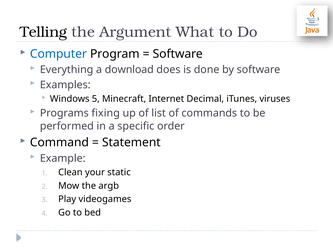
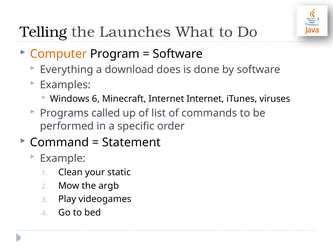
Argument: Argument -> Launches (135, 32)
Computer colour: blue -> orange (58, 54)
5: 5 -> 6 (96, 99)
Internet Decimal: Decimal -> Internet (205, 99)
fixing: fixing -> called (106, 114)
